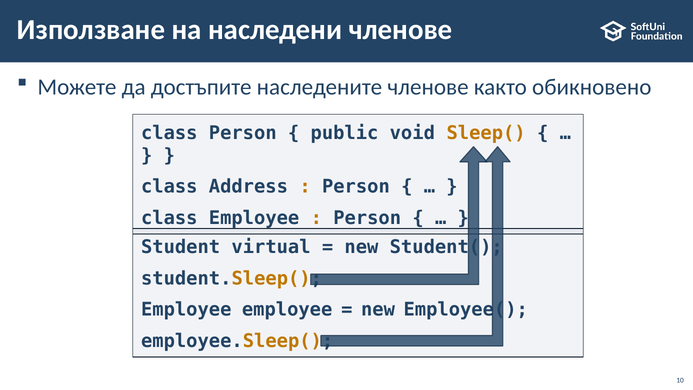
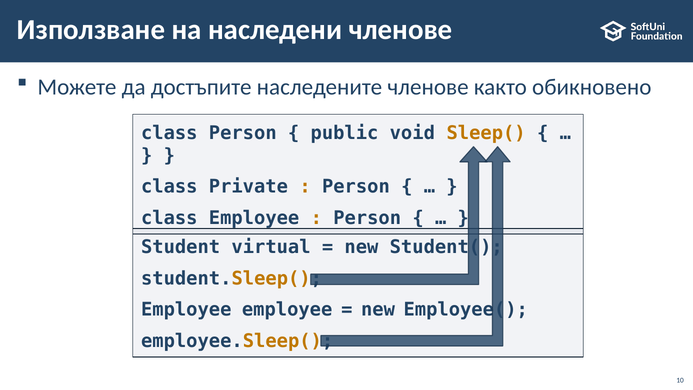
Address: Address -> Private (248, 187)
